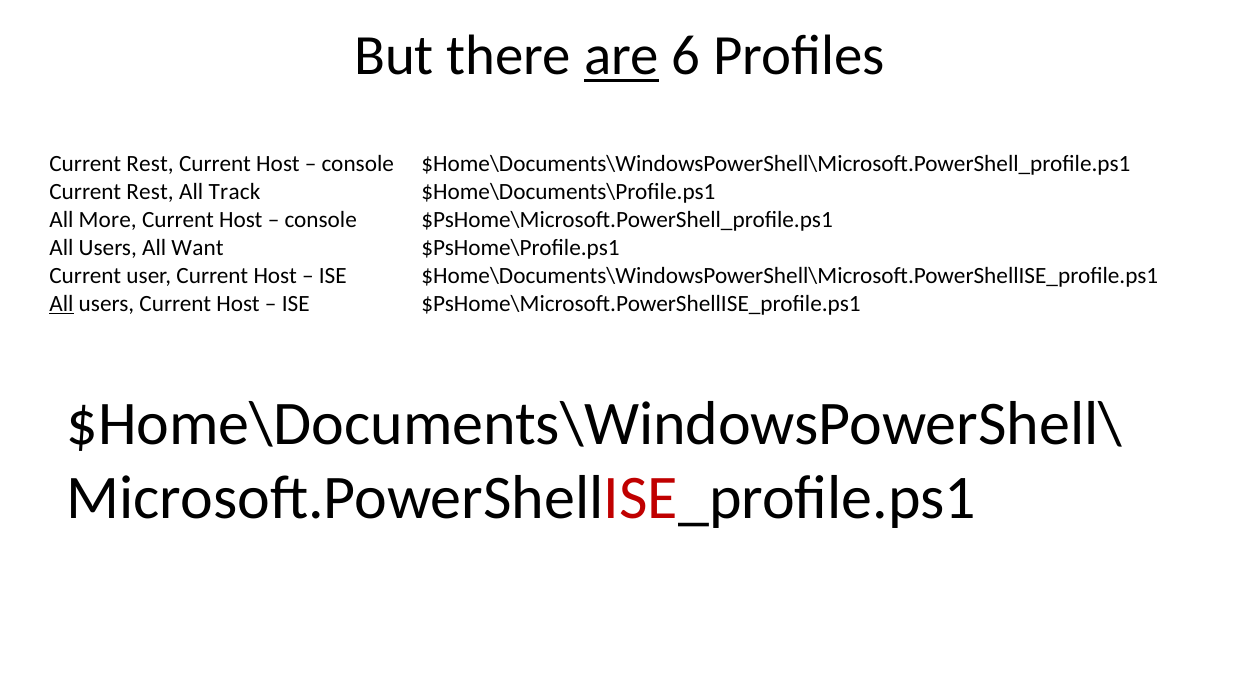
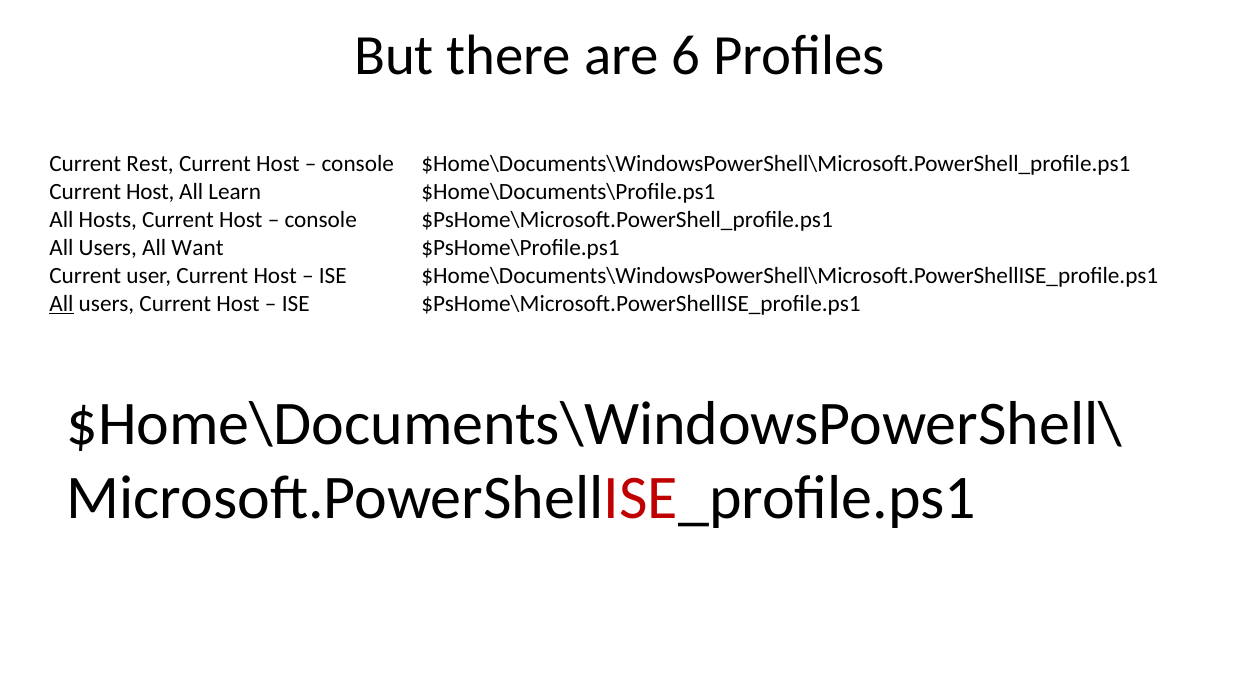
are underline: present -> none (621, 56)
Rest: Rest -> Host (150, 192)
Track: Track -> Learn (235, 192)
More: More -> Hosts (108, 220)
